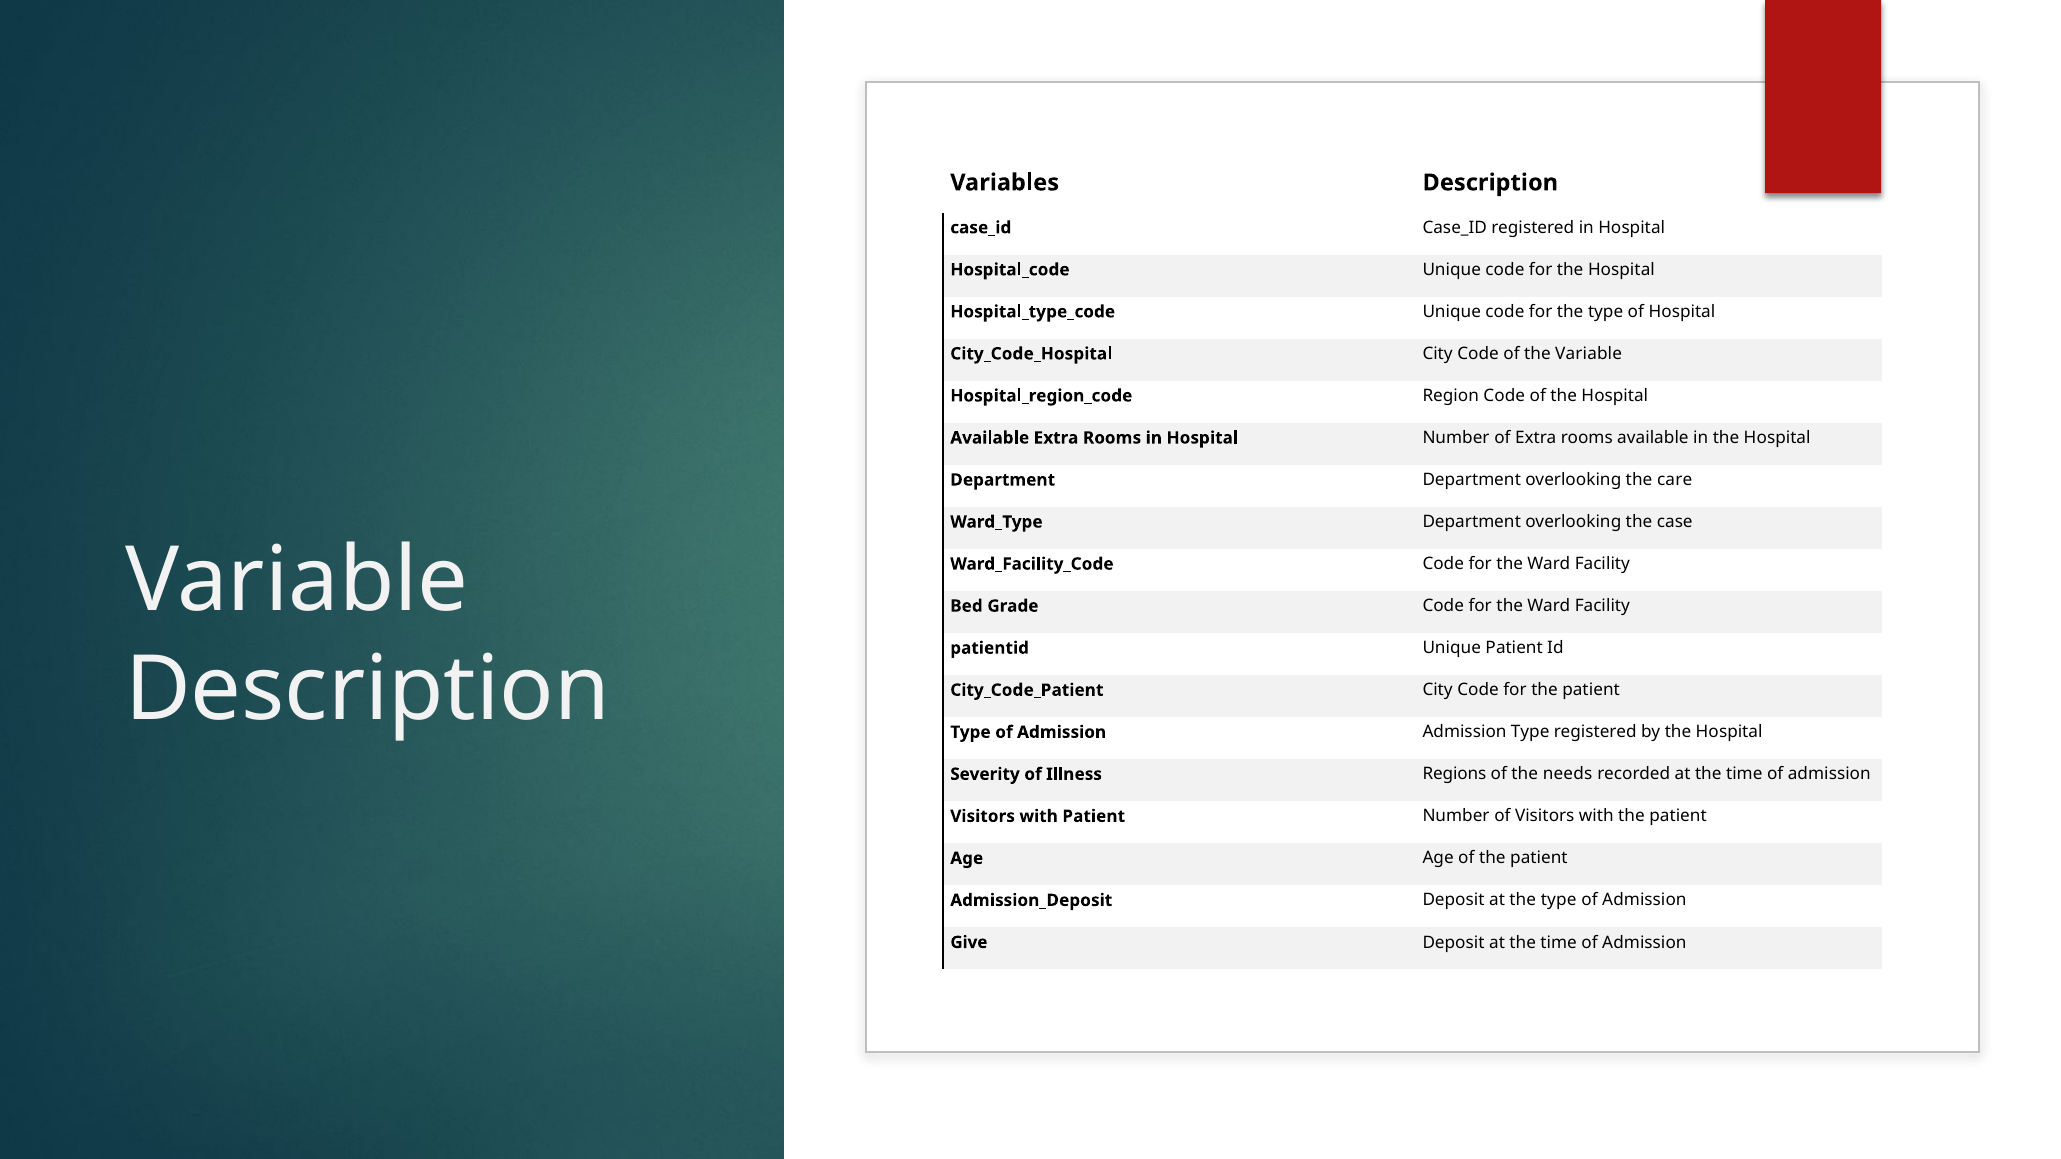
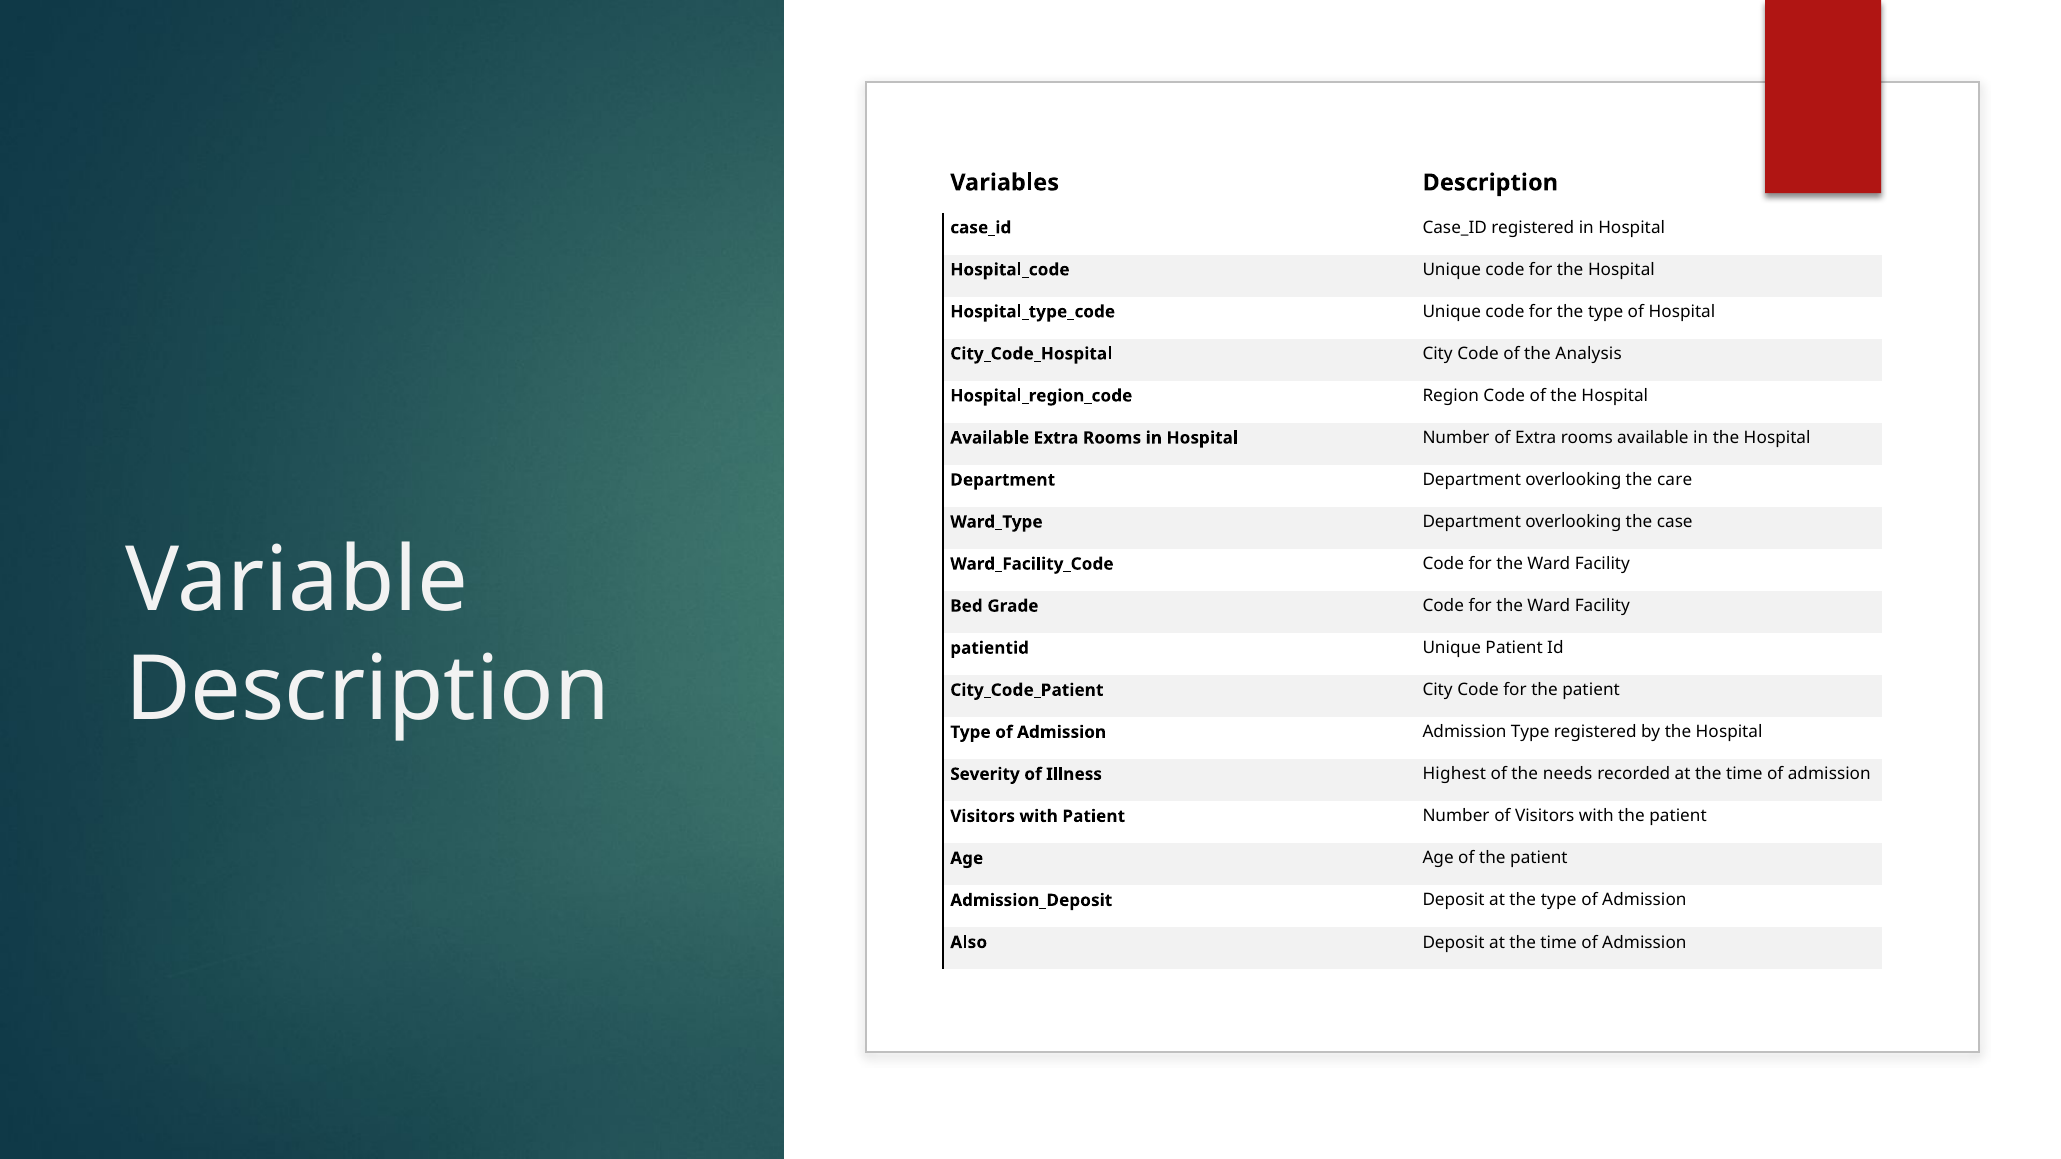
the Variable: Variable -> Analysis (1589, 354)
Regions: Regions -> Highest (1454, 774)
Give: Give -> Also (969, 943)
